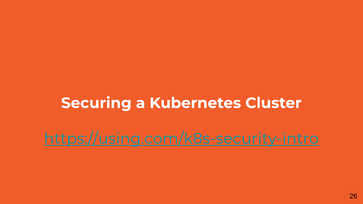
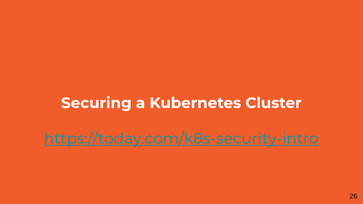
https://using.com/k8s-security-intro: https://using.com/k8s-security-intro -> https://today.com/k8s-security-intro (181, 139)
